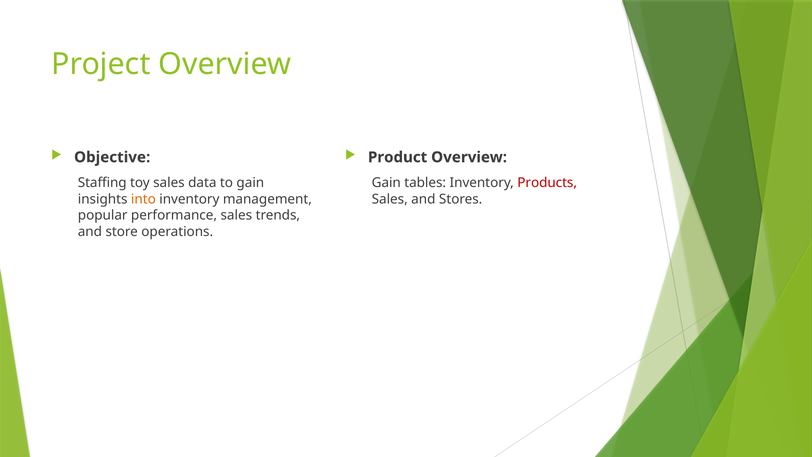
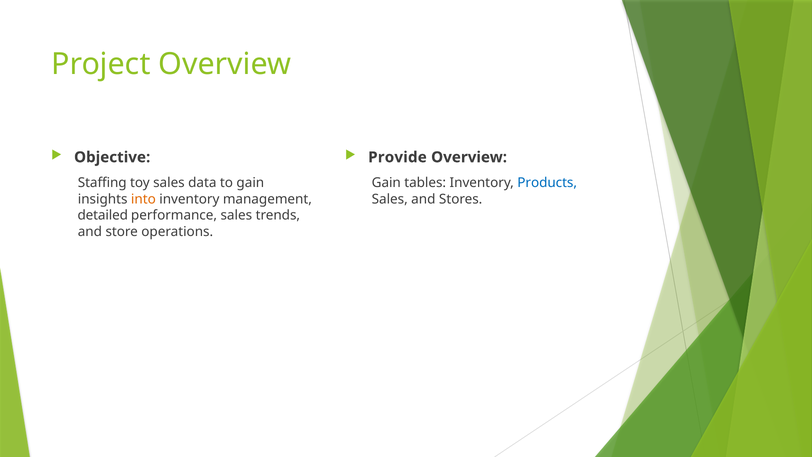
Product: Product -> Provide (397, 157)
Products colour: red -> blue (547, 183)
popular: popular -> detailed (103, 215)
